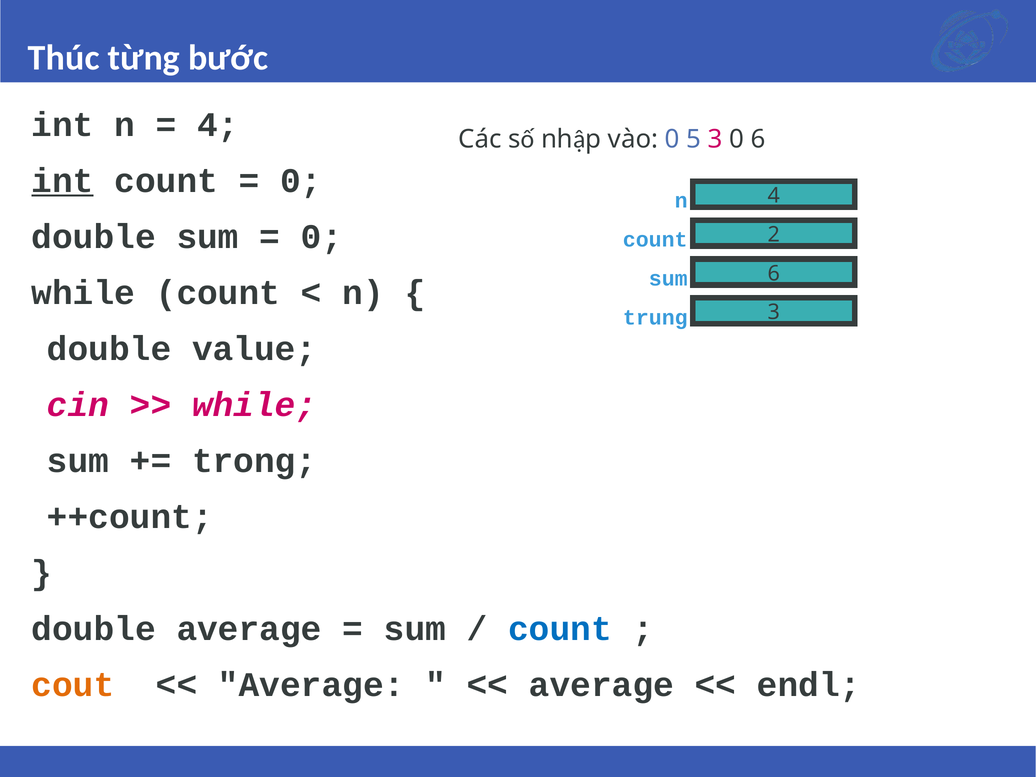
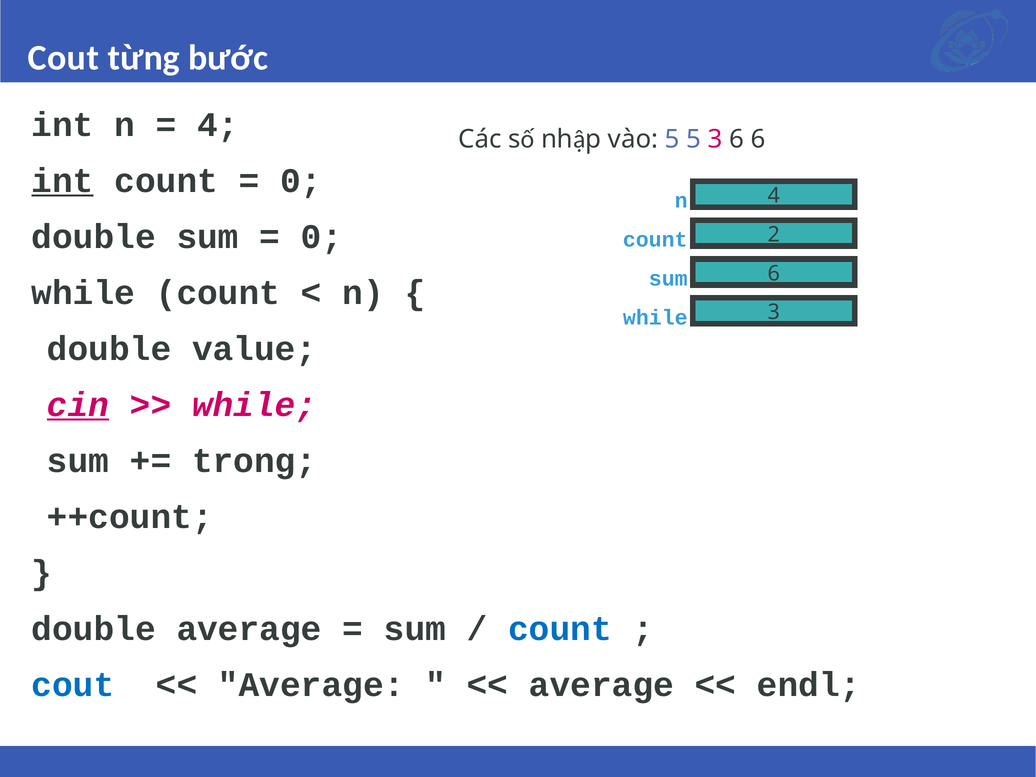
Thúc: Thúc -> Cout (63, 58)
vào 0: 0 -> 5 (672, 139)
3 0: 0 -> 6 (737, 139)
trung: trung -> while (655, 317)
cin underline: none -> present (78, 405)
cout colour: orange -> blue (73, 685)
